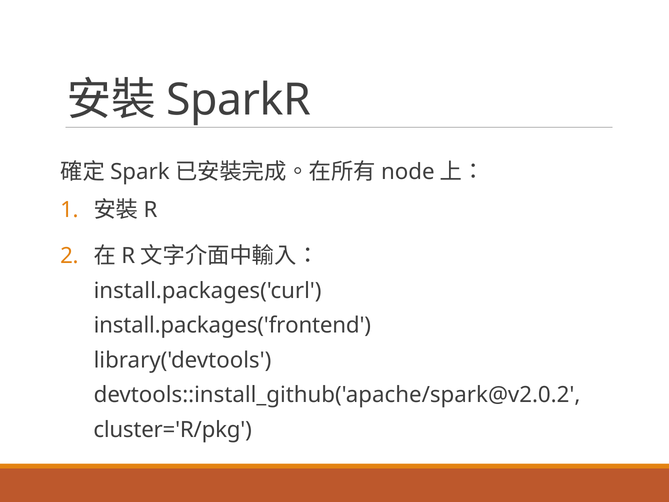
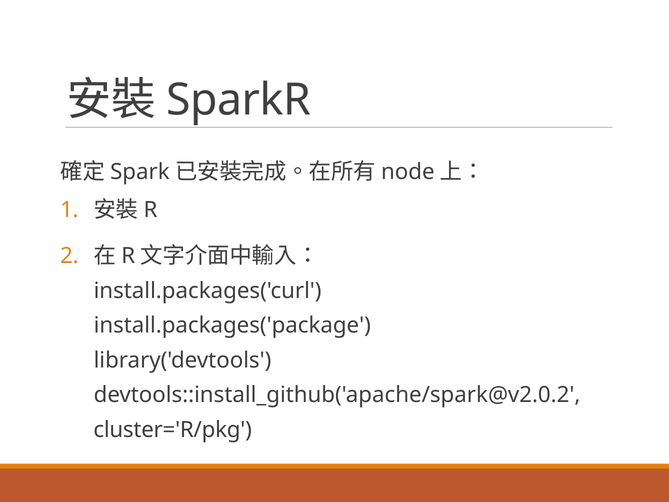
install.packages('frontend: install.packages('frontend -> install.packages('package (232, 325)
